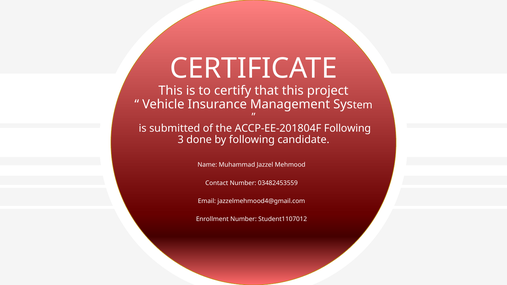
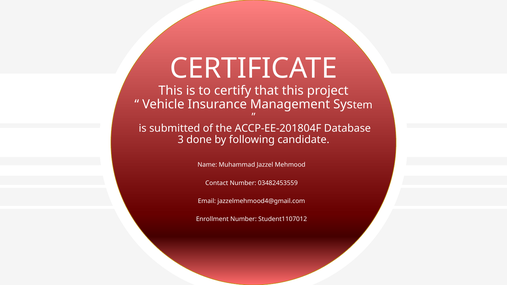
ACCP-EE-201804F Following: Following -> Database (347, 128)
